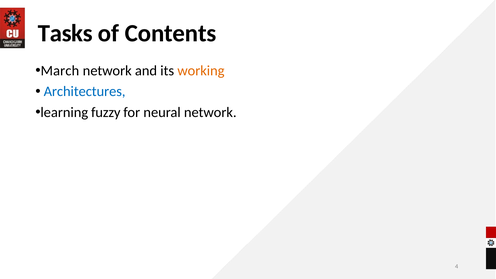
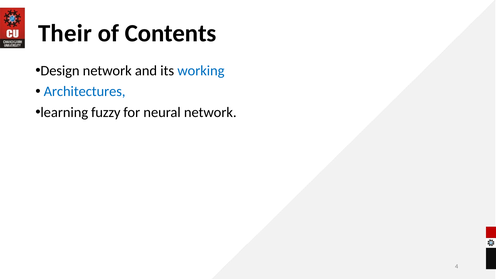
Tasks: Tasks -> Their (65, 33)
March: March -> Design (60, 71)
working colour: orange -> blue (201, 71)
